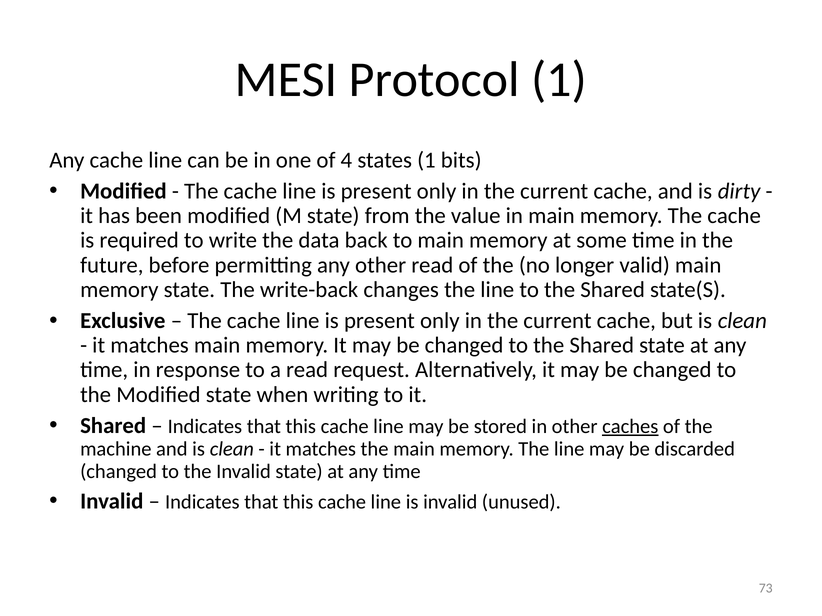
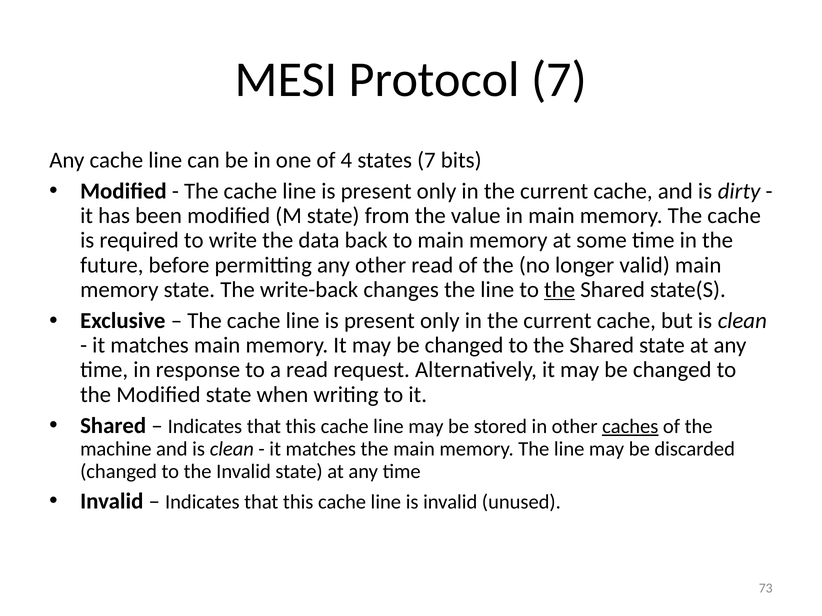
Protocol 1: 1 -> 7 (559, 80)
states 1: 1 -> 7 (426, 160)
the underline: none -> present (560, 290)
